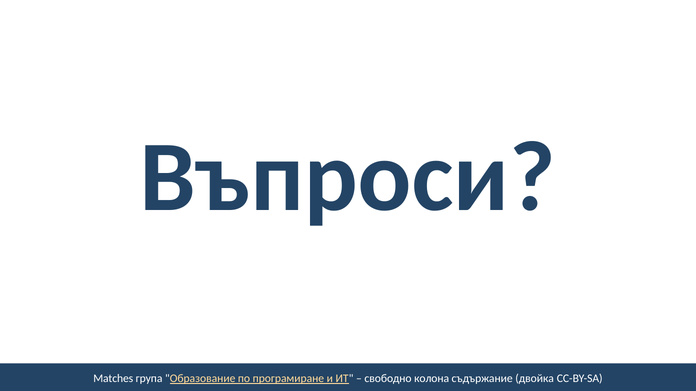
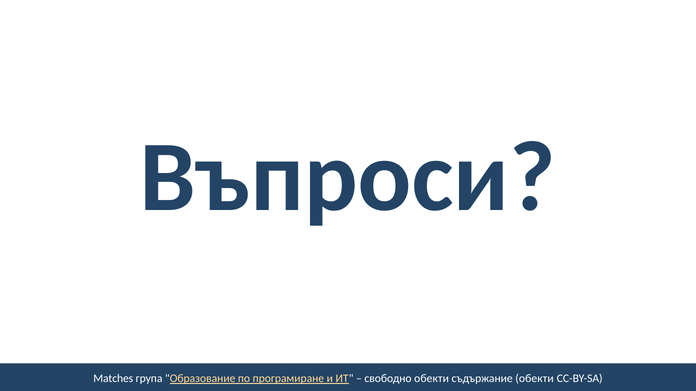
свободно колона: колона -> обекти (432, 379)
съдържание двойка: двойка -> обекти (535, 379)
